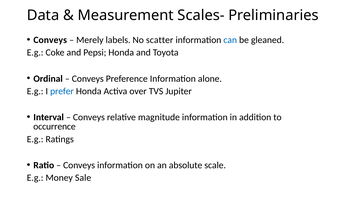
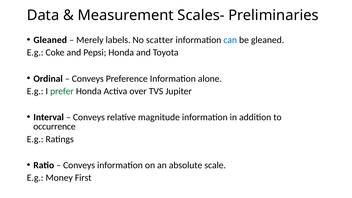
Conveys: Conveys -> Gleaned (50, 40)
prefer colour: blue -> green (62, 91)
Sale: Sale -> First (83, 178)
